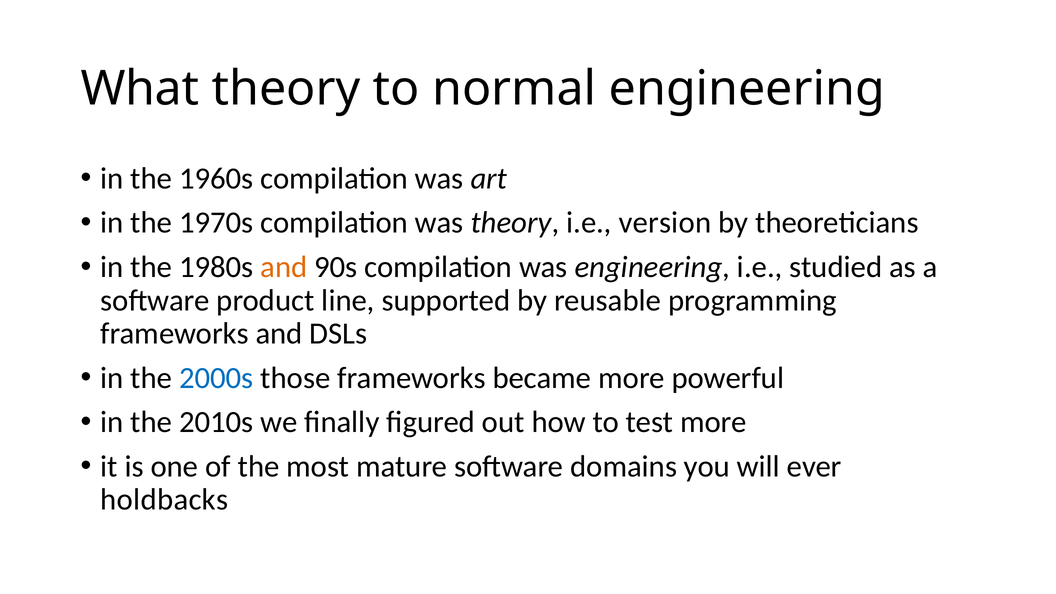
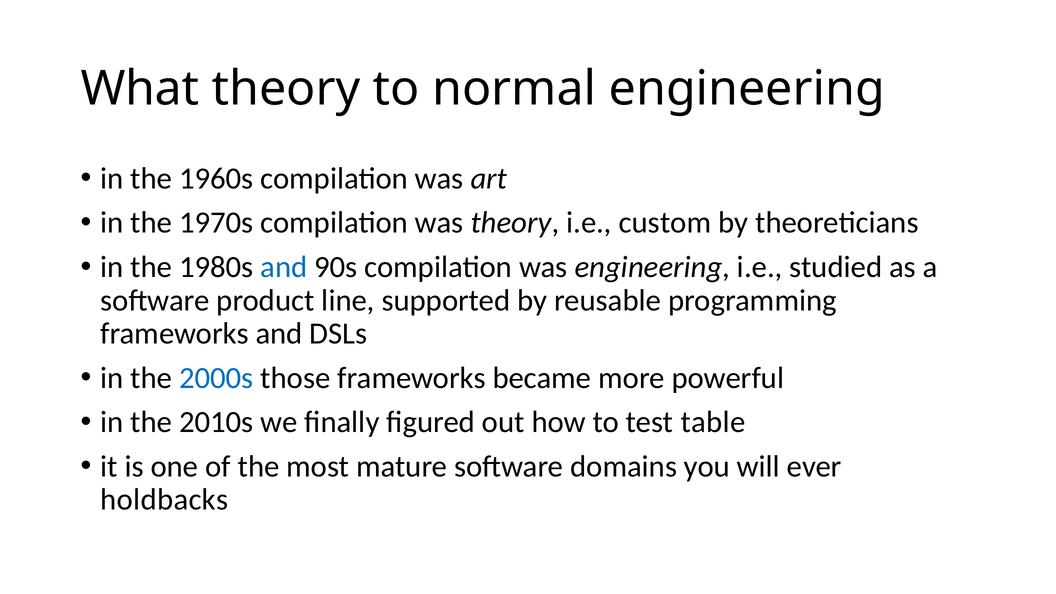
version: version -> custom (665, 223)
and colour: orange -> blue (284, 267)
test more: more -> table (713, 422)
